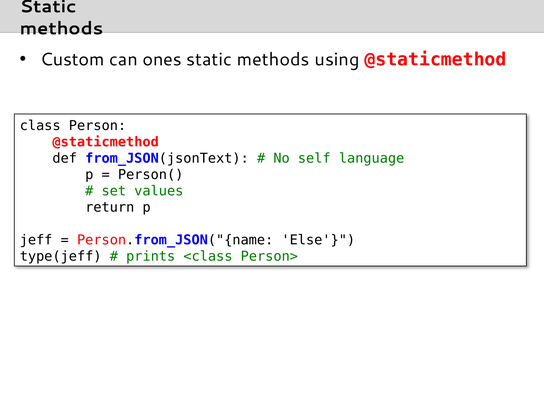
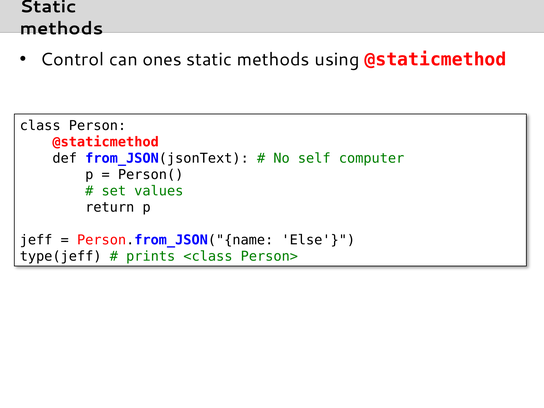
Custom: Custom -> Control (72, 60)
language: language -> computer (372, 158)
